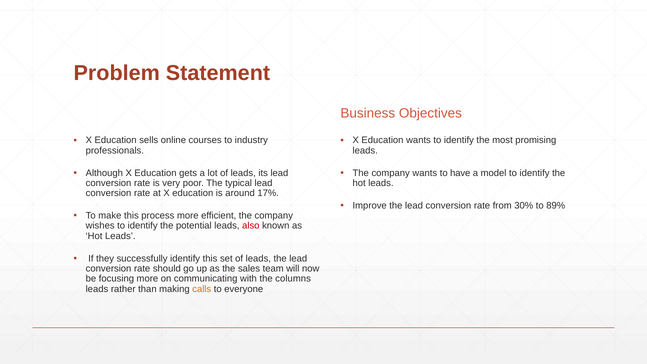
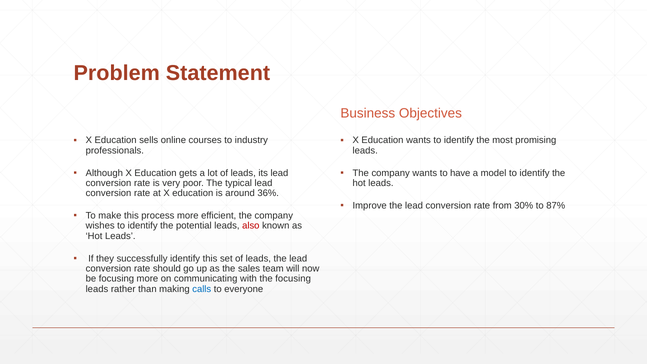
17%: 17% -> 36% (268, 193)
89%: 89% -> 87% (556, 206)
the columns: columns -> focusing (293, 279)
calls colour: orange -> blue (202, 289)
